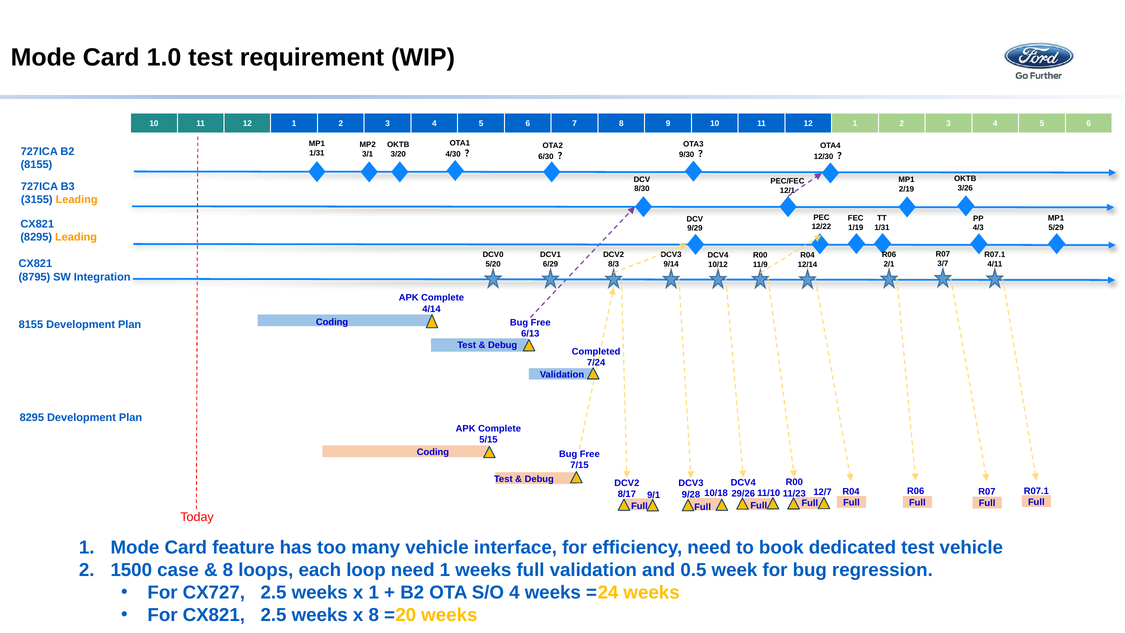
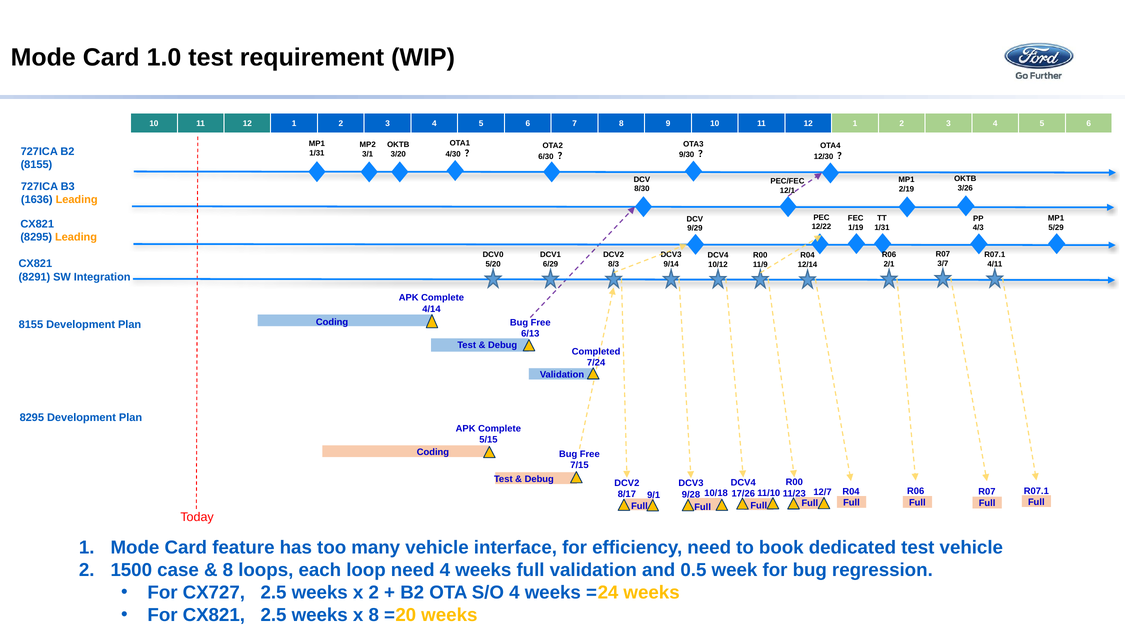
3155: 3155 -> 1636 (37, 200)
8795: 8795 -> 8291 (34, 277)
29/26: 29/26 -> 17/26 (743, 494)
need 1: 1 -> 4 (445, 570)
x 1: 1 -> 2 (374, 592)
